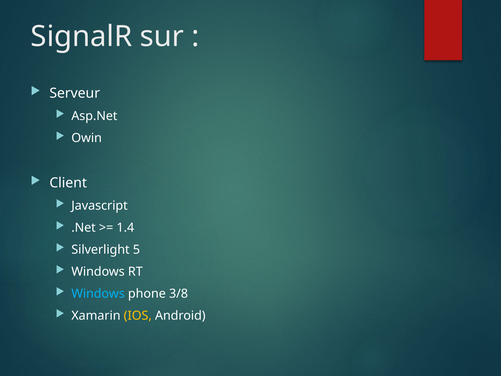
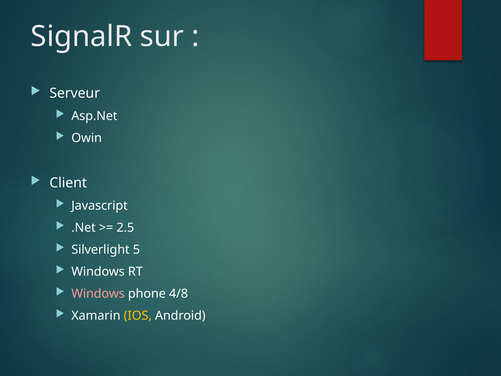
1.4: 1.4 -> 2.5 (125, 228)
Windows colour: light blue -> pink (98, 294)
3/8: 3/8 -> 4/8 (179, 294)
